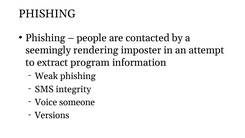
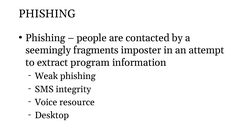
rendering: rendering -> fragments (96, 50)
someone: someone -> resource (77, 102)
Versions: Versions -> Desktop (52, 115)
